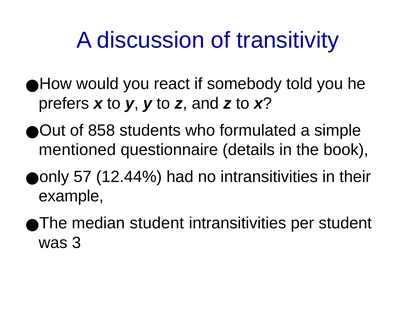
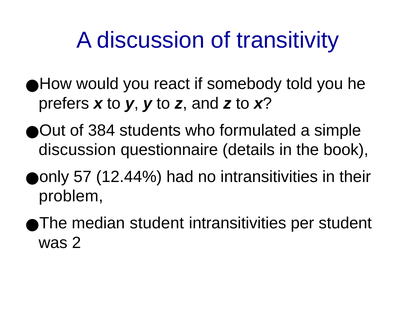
858: 858 -> 384 (101, 130)
mentioned: mentioned -> discussion (77, 150)
example: example -> problem (71, 196)
3: 3 -> 2 (76, 243)
